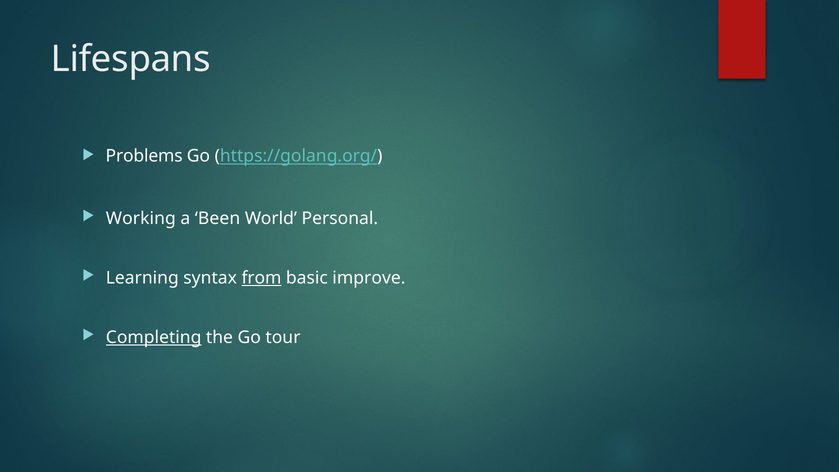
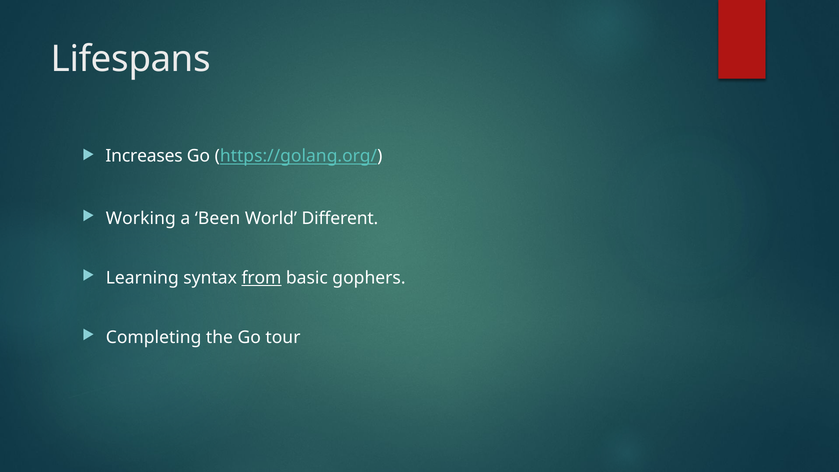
Problems: Problems -> Increases (144, 156)
Personal: Personal -> Different (340, 219)
improve: improve -> gophers (369, 278)
Completing underline: present -> none (154, 337)
